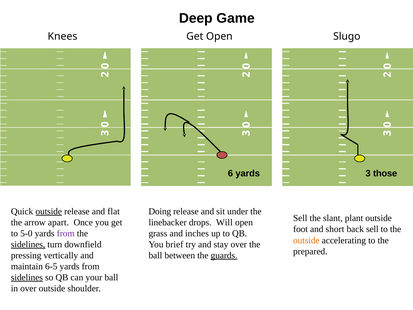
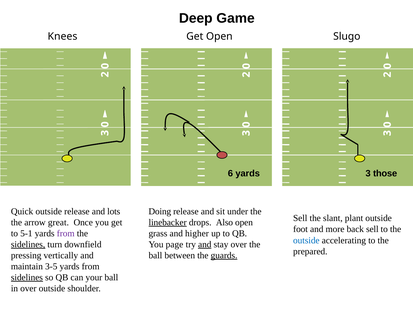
outside underline: present -> none (49, 211)
flat: flat -> lots (114, 211)
apart: apart -> great (58, 222)
linebacker underline: none -> present (168, 222)
Will: Will -> Also (224, 222)
short: short -> more (335, 229)
5-0: 5-0 -> 5-1 (26, 233)
inches: inches -> higher (197, 233)
outside colour: orange -> blue (306, 240)
brief: brief -> page (175, 244)
and underline: none -> present (205, 244)
6-5: 6-5 -> 3-5 (51, 266)
